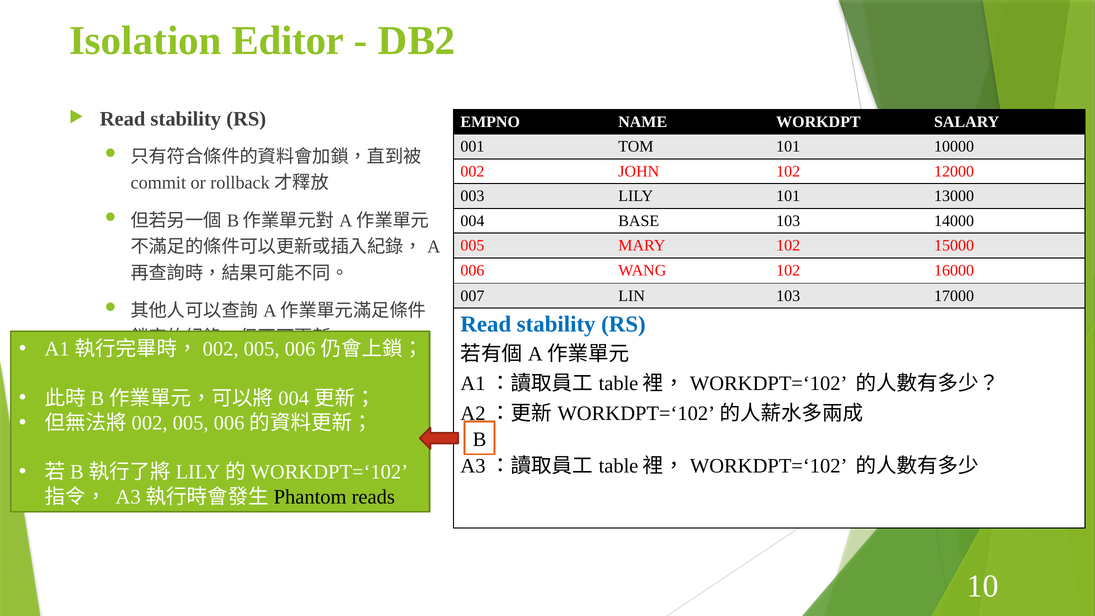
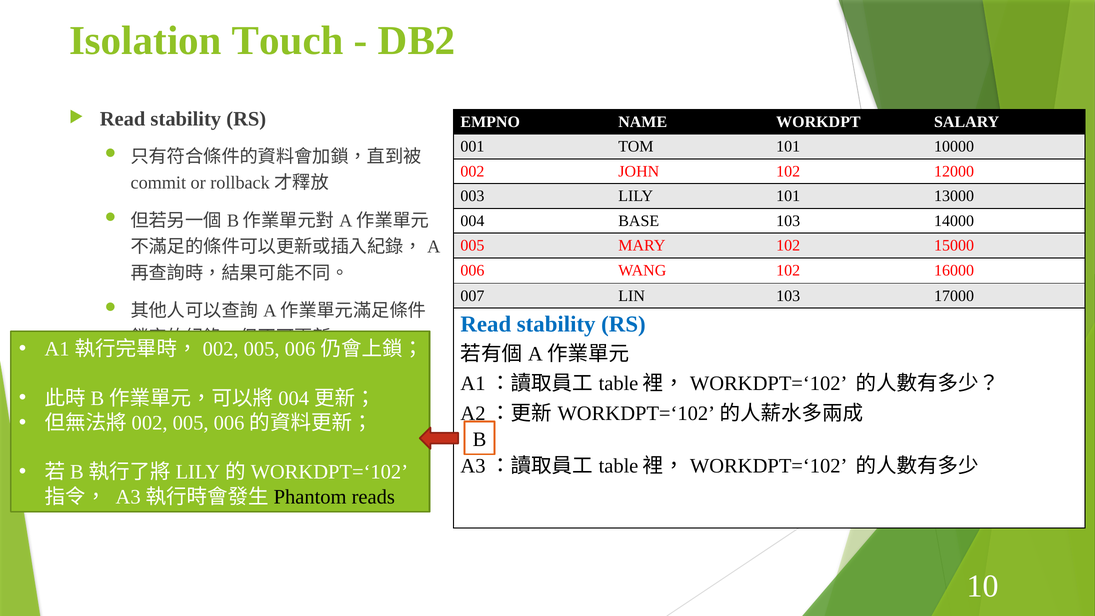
Editor: Editor -> Touch (288, 41)
